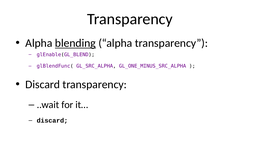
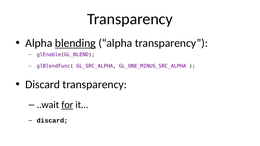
for underline: none -> present (67, 105)
